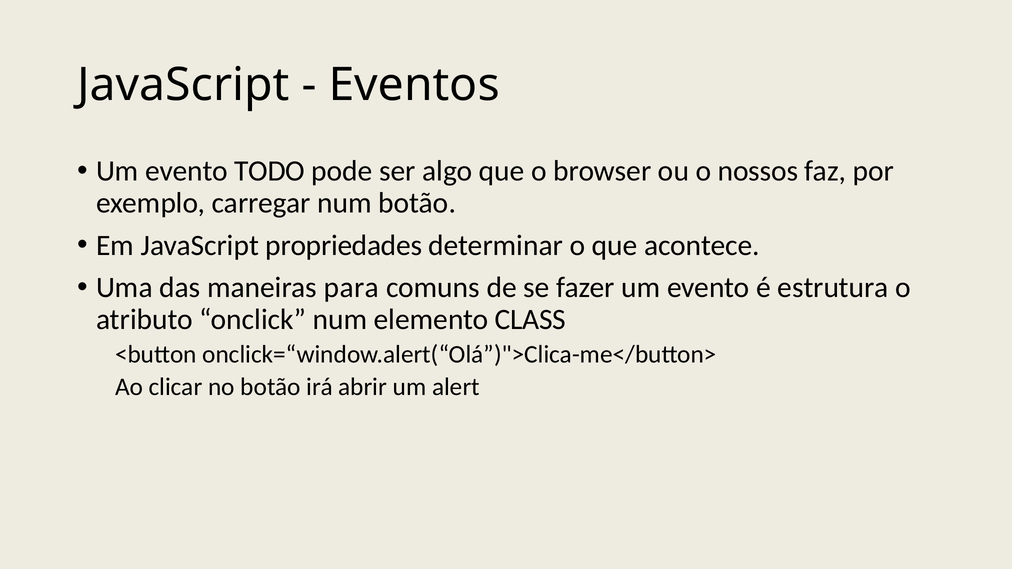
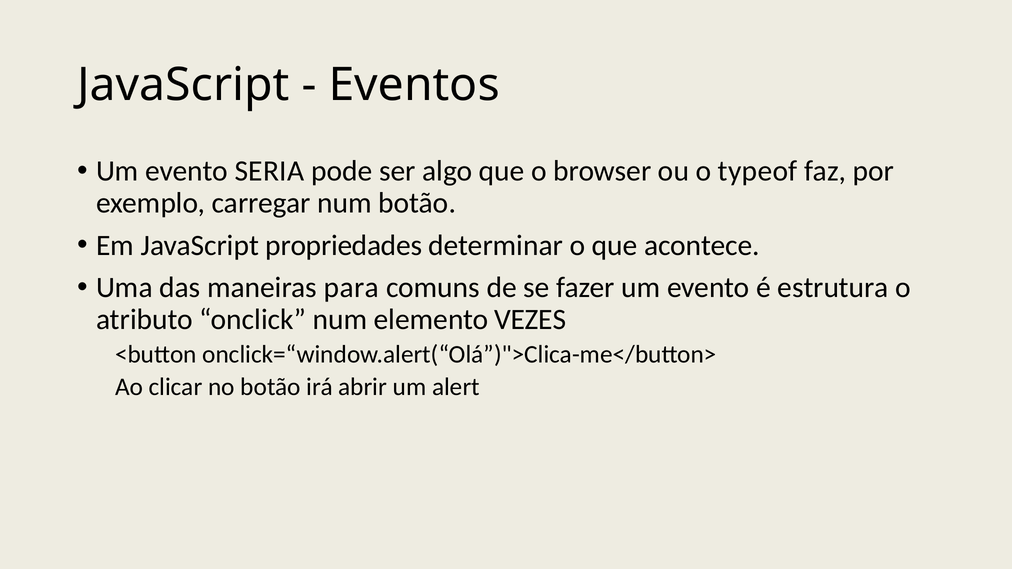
TODO: TODO -> SERIA (269, 171)
nossos: nossos -> typeof (758, 171)
CLASS: CLASS -> VEZES (530, 320)
